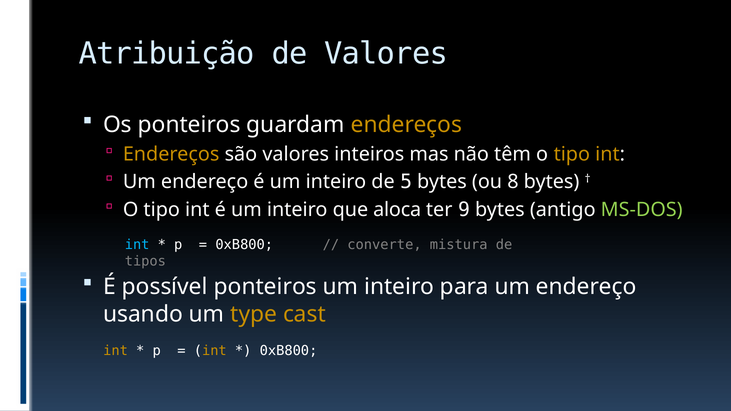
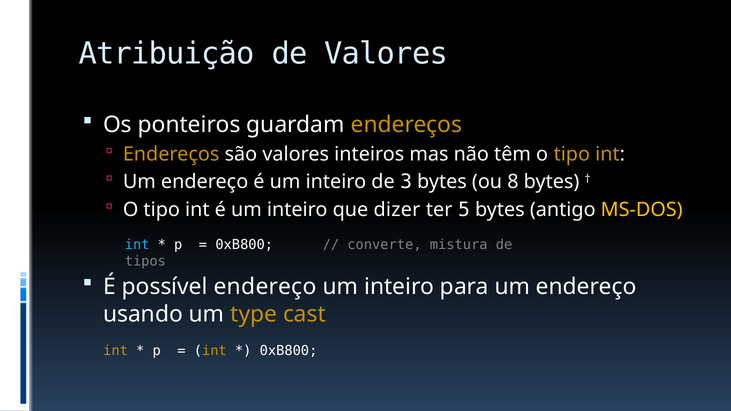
5: 5 -> 3 (406, 182)
aloca: aloca -> dizer (397, 210)
9: 9 -> 5 (464, 210)
MS-DOS colour: light green -> yellow (642, 210)
possível ponteiros: ponteiros -> endereço (265, 287)
